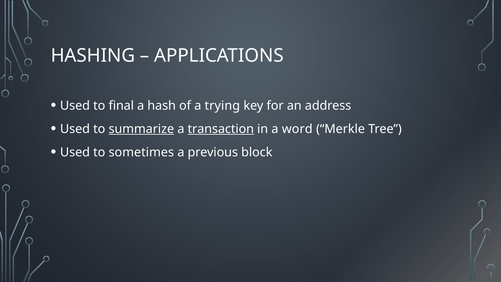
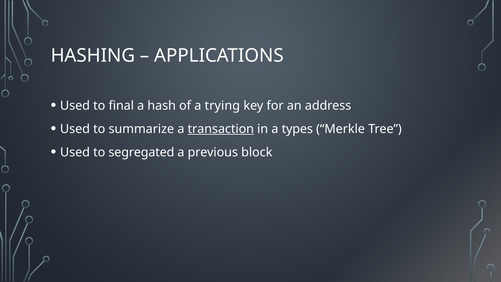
summarize underline: present -> none (141, 129)
word: word -> types (297, 129)
sometimes: sometimes -> segregated (141, 152)
